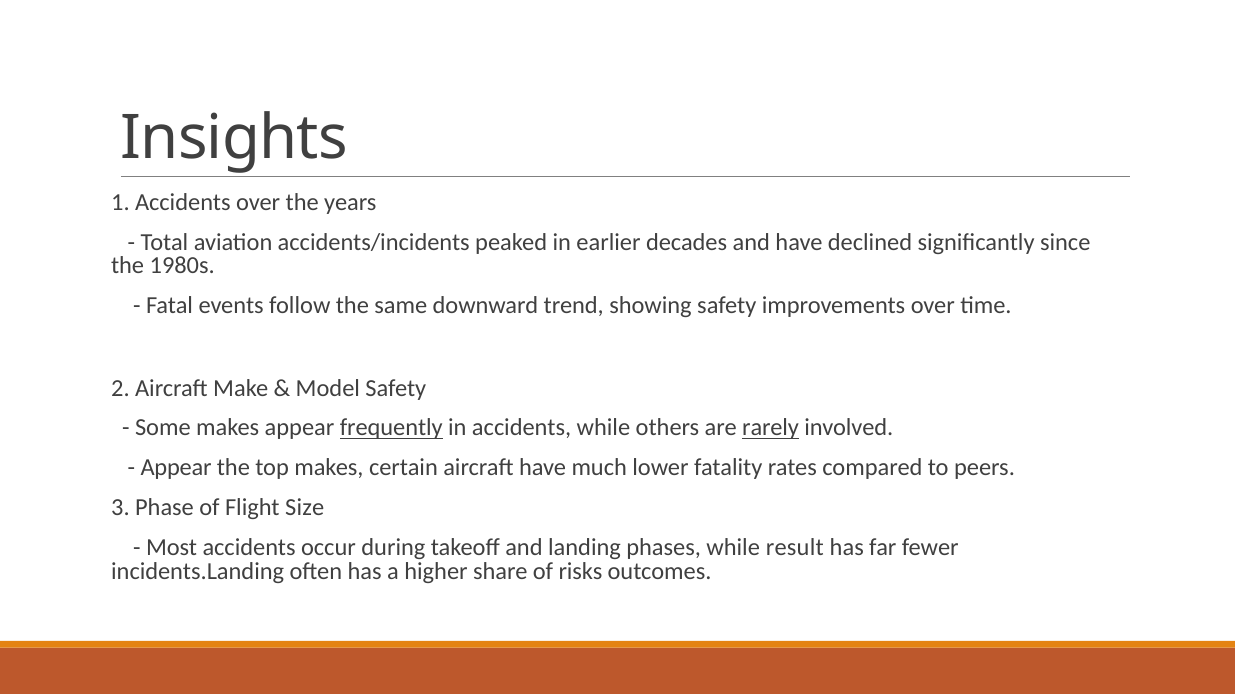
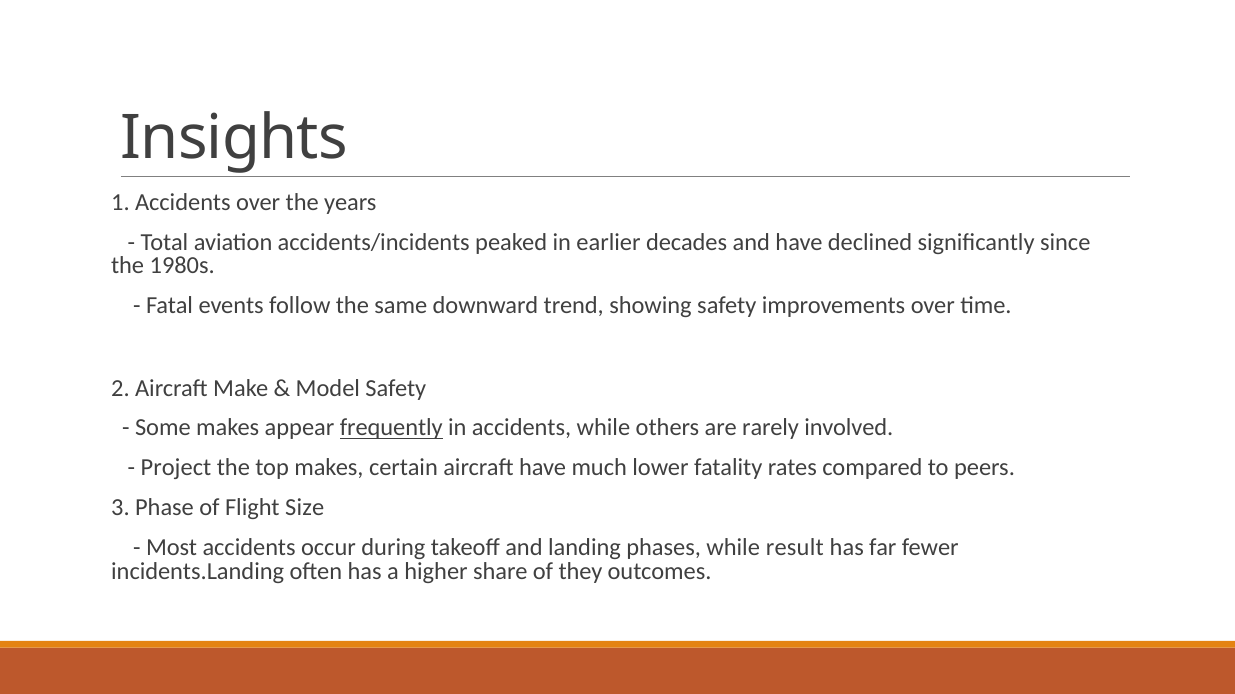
rarely underline: present -> none (771, 428)
Appear: Appear -> Project (176, 468)
risks: risks -> they (580, 572)
